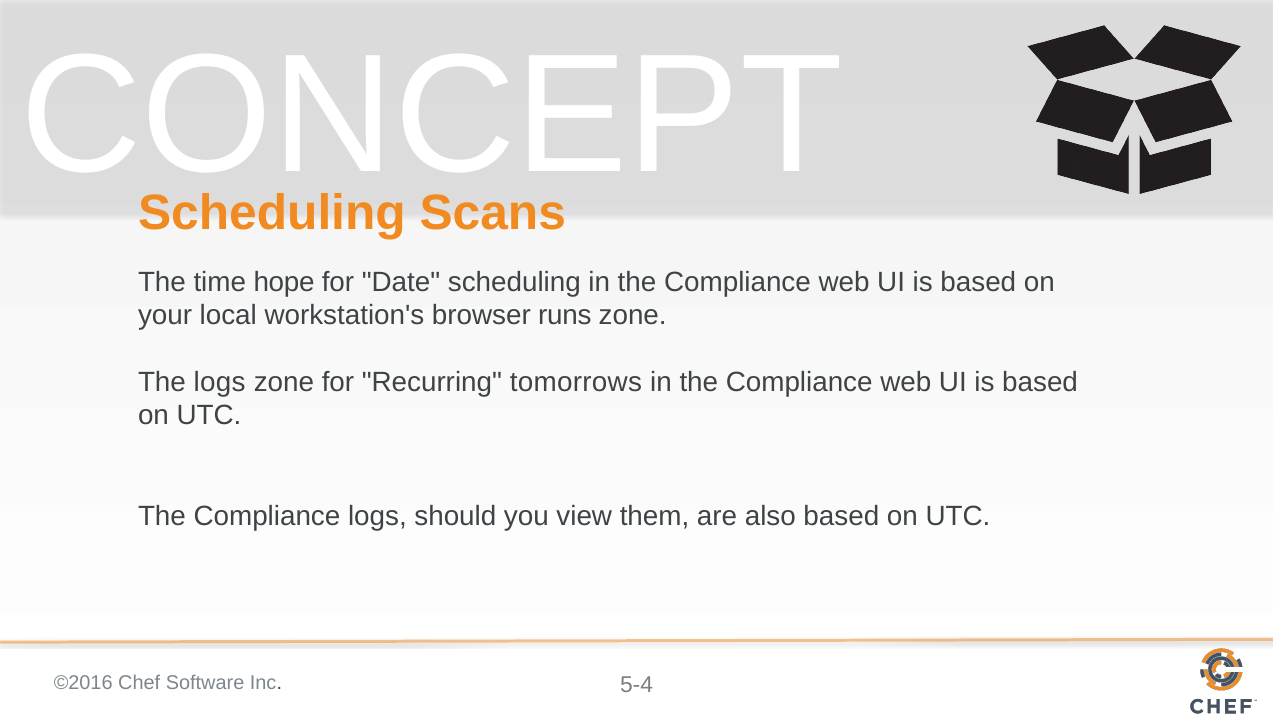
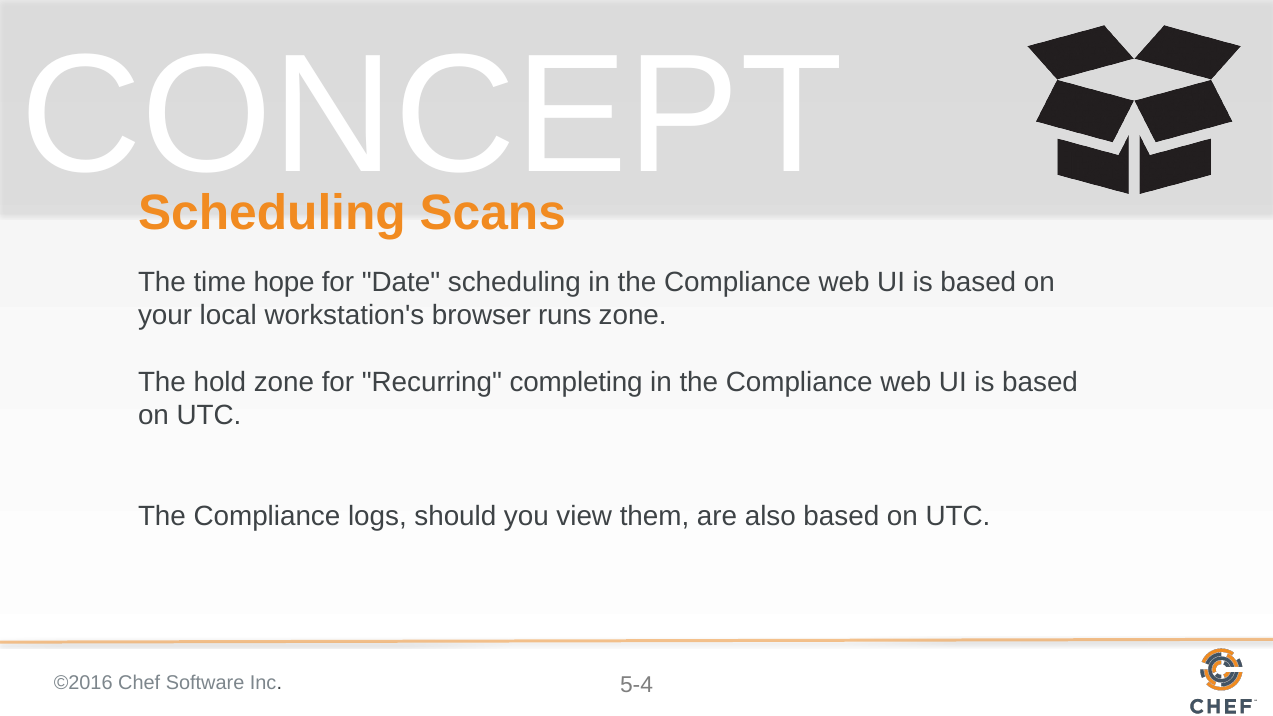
The logs: logs -> hold (220, 382)
tomorrows: tomorrows -> completing (576, 382)
